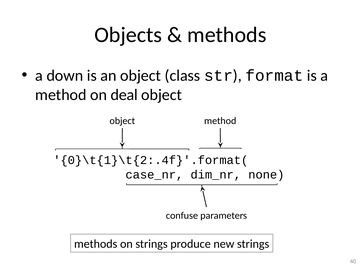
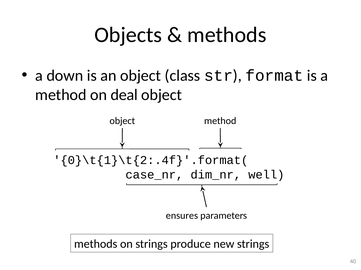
none: none -> well (266, 175)
confuse: confuse -> ensures (182, 216)
